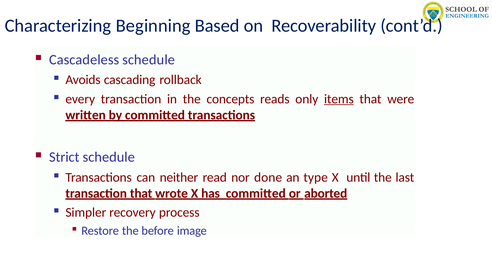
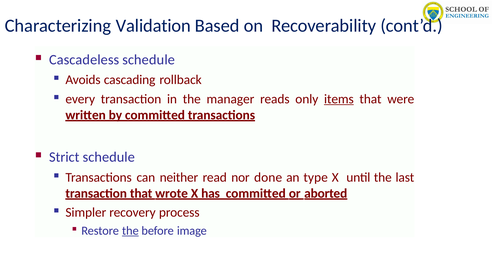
Beginning: Beginning -> Validation (153, 26)
concepts: concepts -> manager (230, 99)
the underline: none -> present (130, 230)
